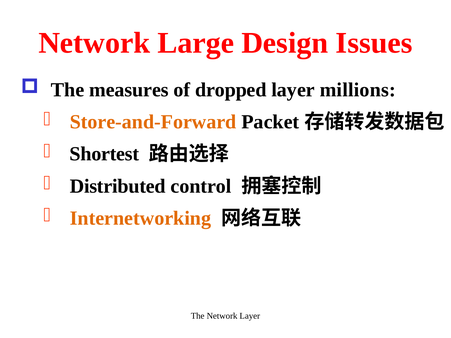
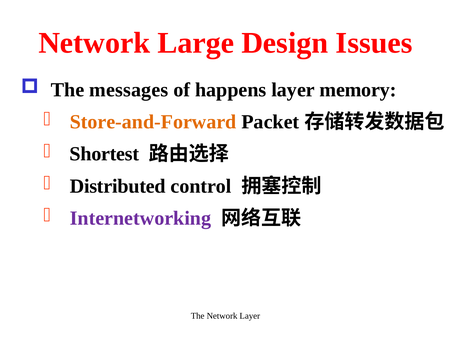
measures: measures -> messages (129, 90)
dropped: dropped -> happens (231, 90)
millions: millions -> memory (358, 90)
Internetworking colour: orange -> purple (140, 218)
